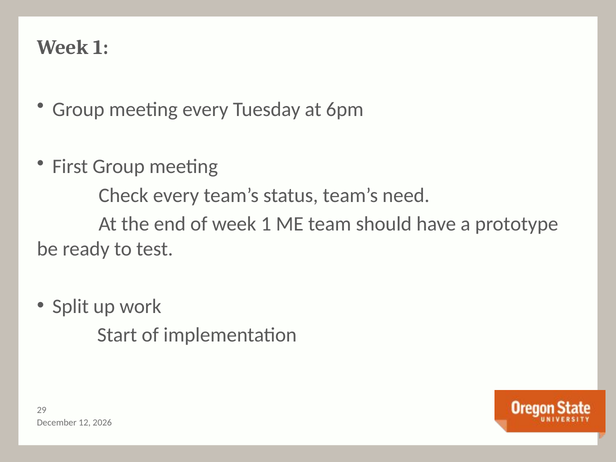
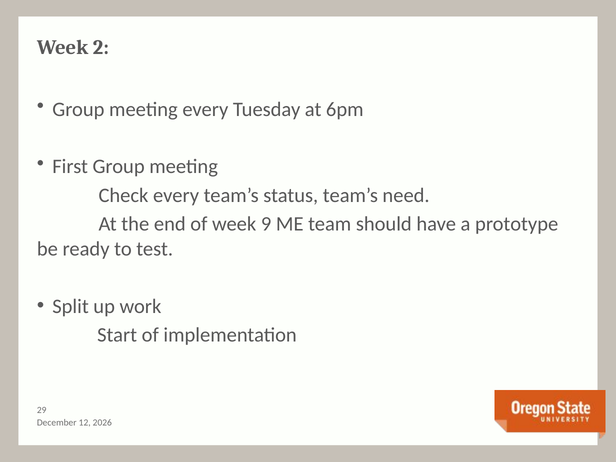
1: 1 -> 2 (101, 48)
of week 1: 1 -> 9 (266, 224)
